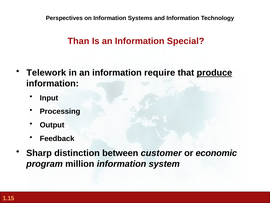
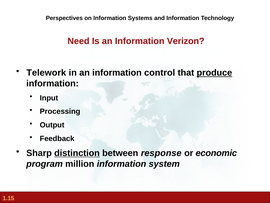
Than: Than -> Need (78, 41)
Special: Special -> Verizon (186, 41)
require: require -> control (160, 73)
distinction underline: none -> present (77, 153)
customer: customer -> response (161, 153)
